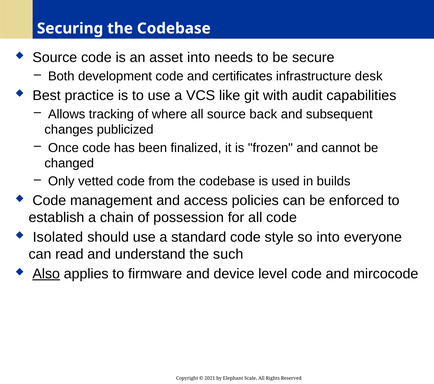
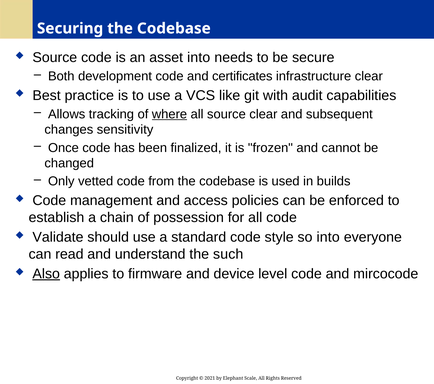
infrastructure desk: desk -> clear (369, 76)
where underline: none -> present (169, 114)
source back: back -> clear (263, 114)
publicized: publicized -> sensitivity (125, 130)
Isolated: Isolated -> Validate (58, 237)
